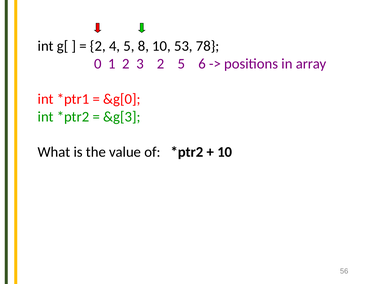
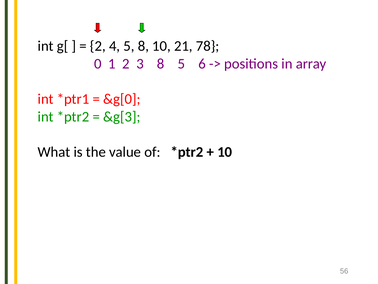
53: 53 -> 21 (183, 46)
3 2: 2 -> 8 (161, 64)
